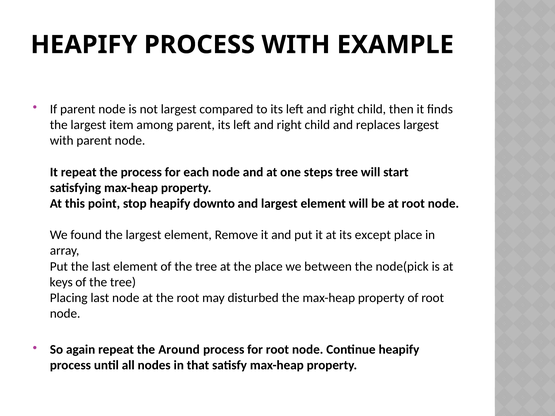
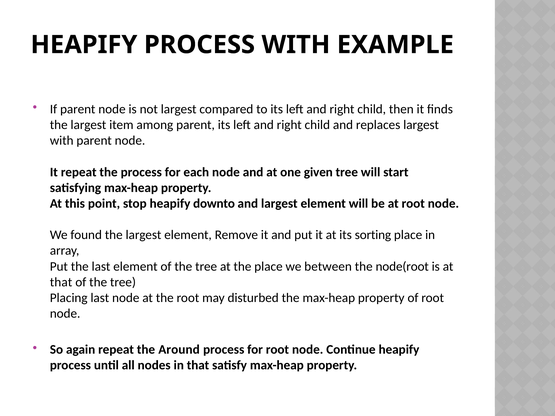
steps: steps -> given (318, 172)
except: except -> sorting (373, 235)
node(pick: node(pick -> node(root (402, 267)
keys: keys -> that (61, 282)
